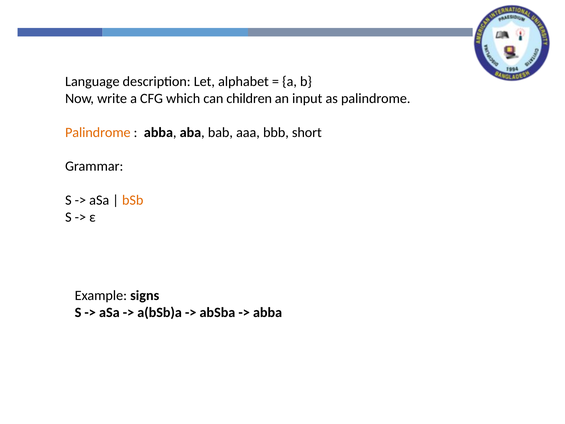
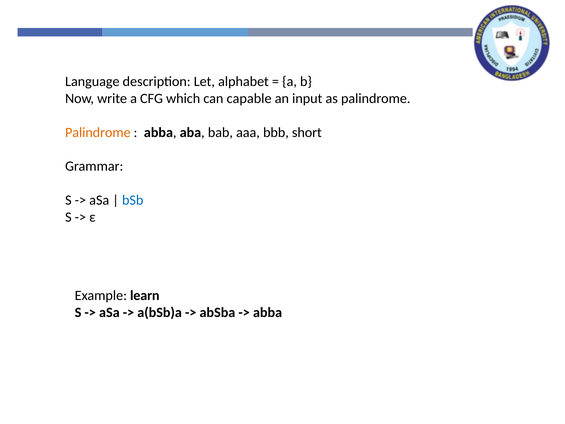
children: children -> capable (249, 98)
bSb colour: orange -> blue (133, 200)
signs: signs -> learn (145, 295)
